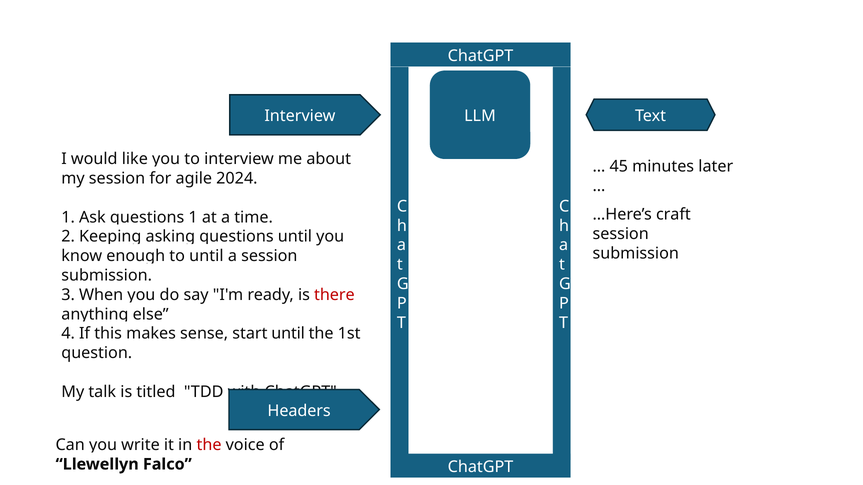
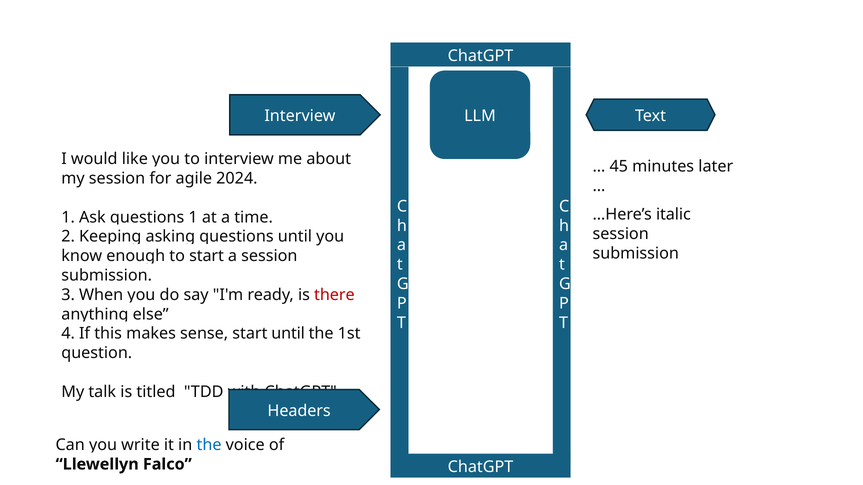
craft: craft -> italic (673, 215)
to until: until -> start (207, 256)
the colour: red -> blue (209, 445)
